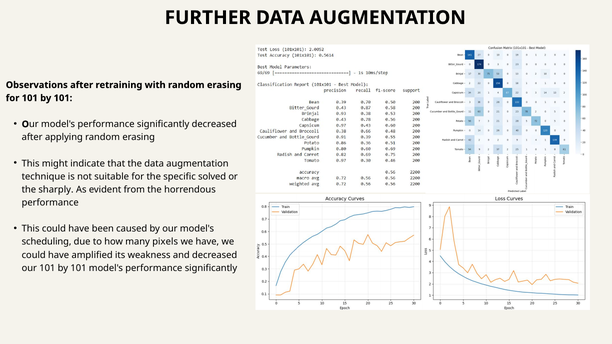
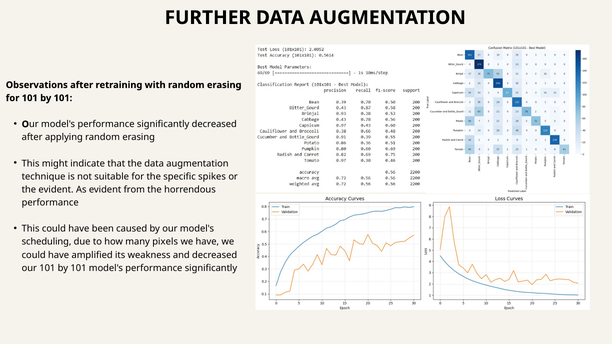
solved: solved -> spikes (212, 177)
the sharply: sharply -> evident (56, 190)
